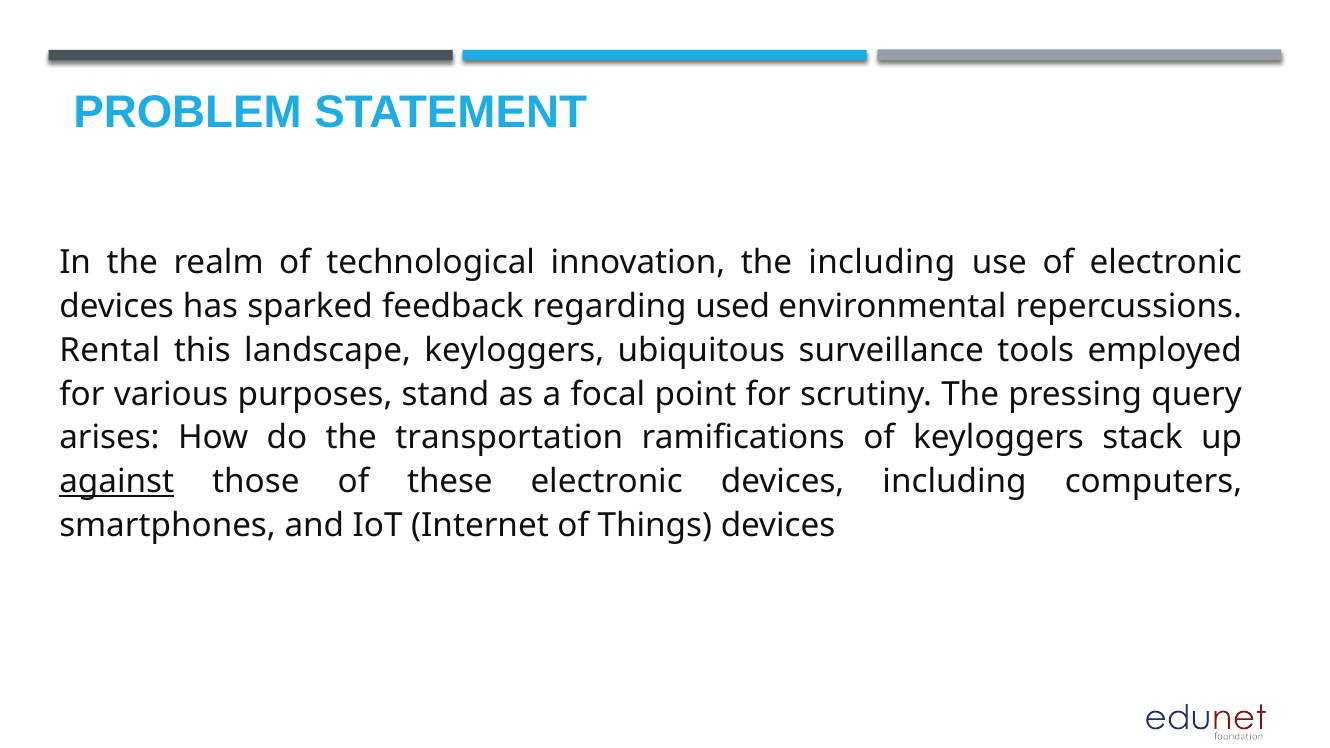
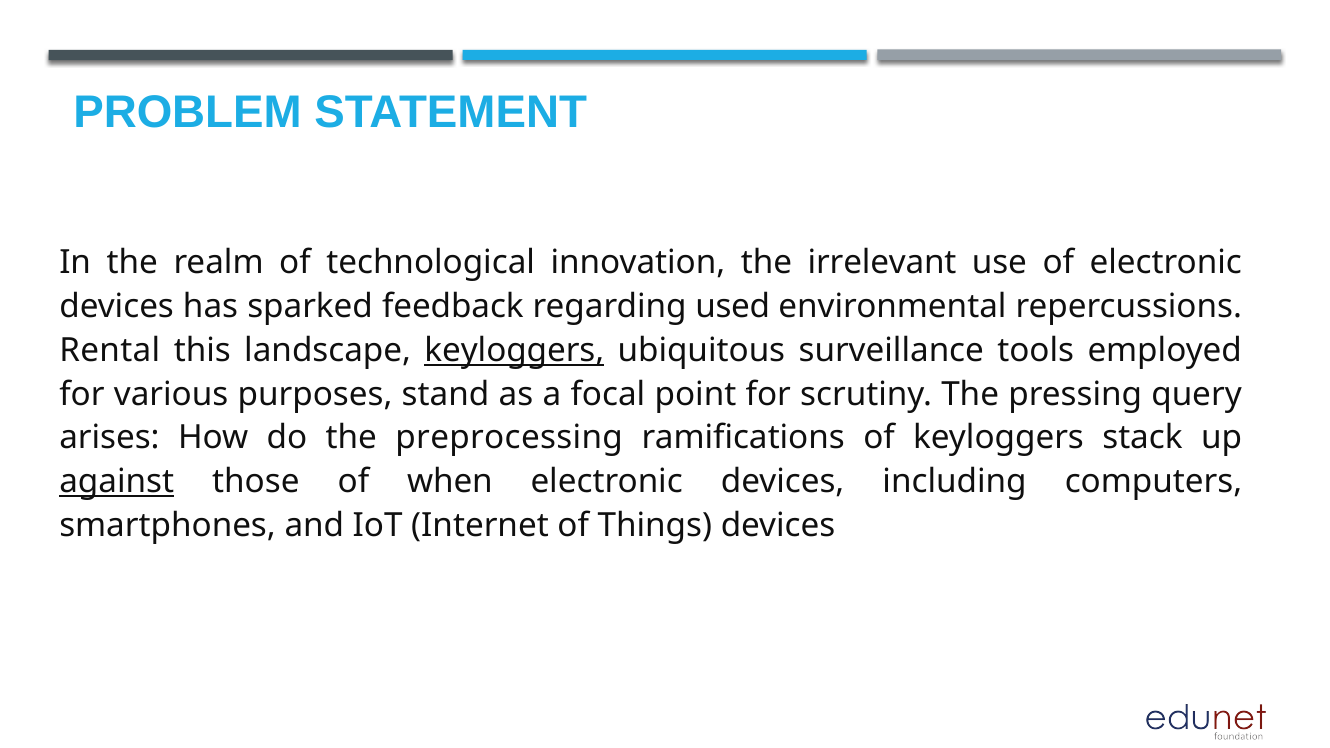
the including: including -> irrelevant (882, 263)
keyloggers underline: none -> present (514, 350)
transportation: transportation -> preprocessing (509, 438)
these: these -> when (450, 482)
